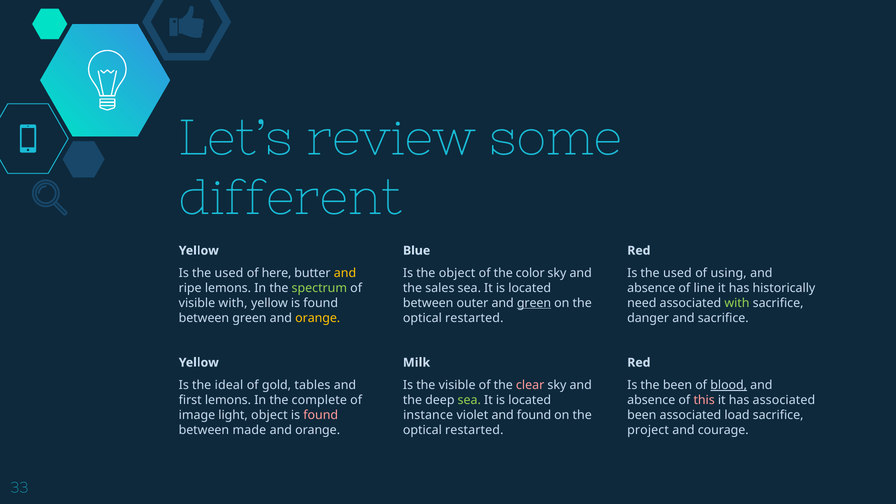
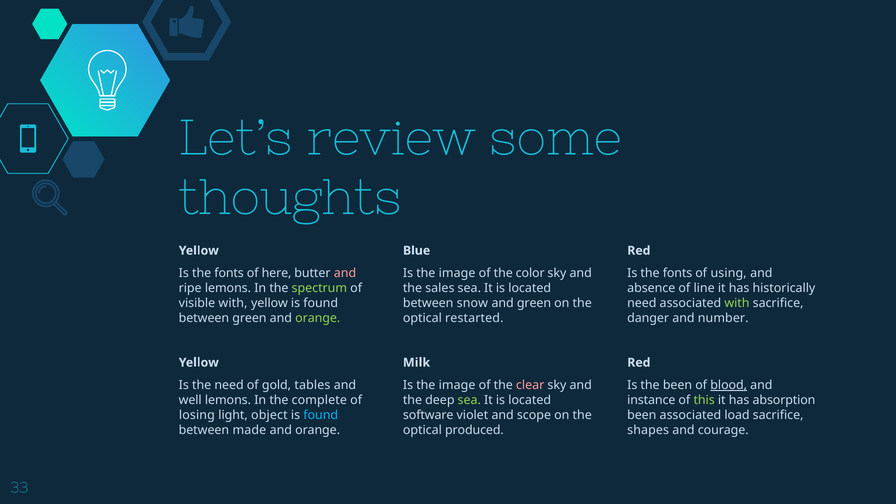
different: different -> thoughts (290, 198)
used: used -> fonts (229, 273)
and colour: yellow -> pink (345, 273)
object: object -> image (457, 273)
used: used -> fonts (678, 273)
outer: outer -> snow (472, 303)
green underline: present -> none (534, 303)
orange colour: yellow -> light green (318, 318)
and sacrifice: sacrifice -> number (723, 318)
the ideal: ideal -> need (229, 385)
visible: visible -> image (457, 385)
first: first -> well (190, 400)
absence: absence -> instance (651, 400)
this colour: pink -> light green (704, 400)
has associated: associated -> absorption (784, 400)
image: image -> losing (197, 415)
found colour: pink -> light blue (321, 415)
instance: instance -> software (428, 415)
and found: found -> scope (534, 415)
restarted: restarted -> produced (474, 430)
project: project -> shapes (648, 430)
